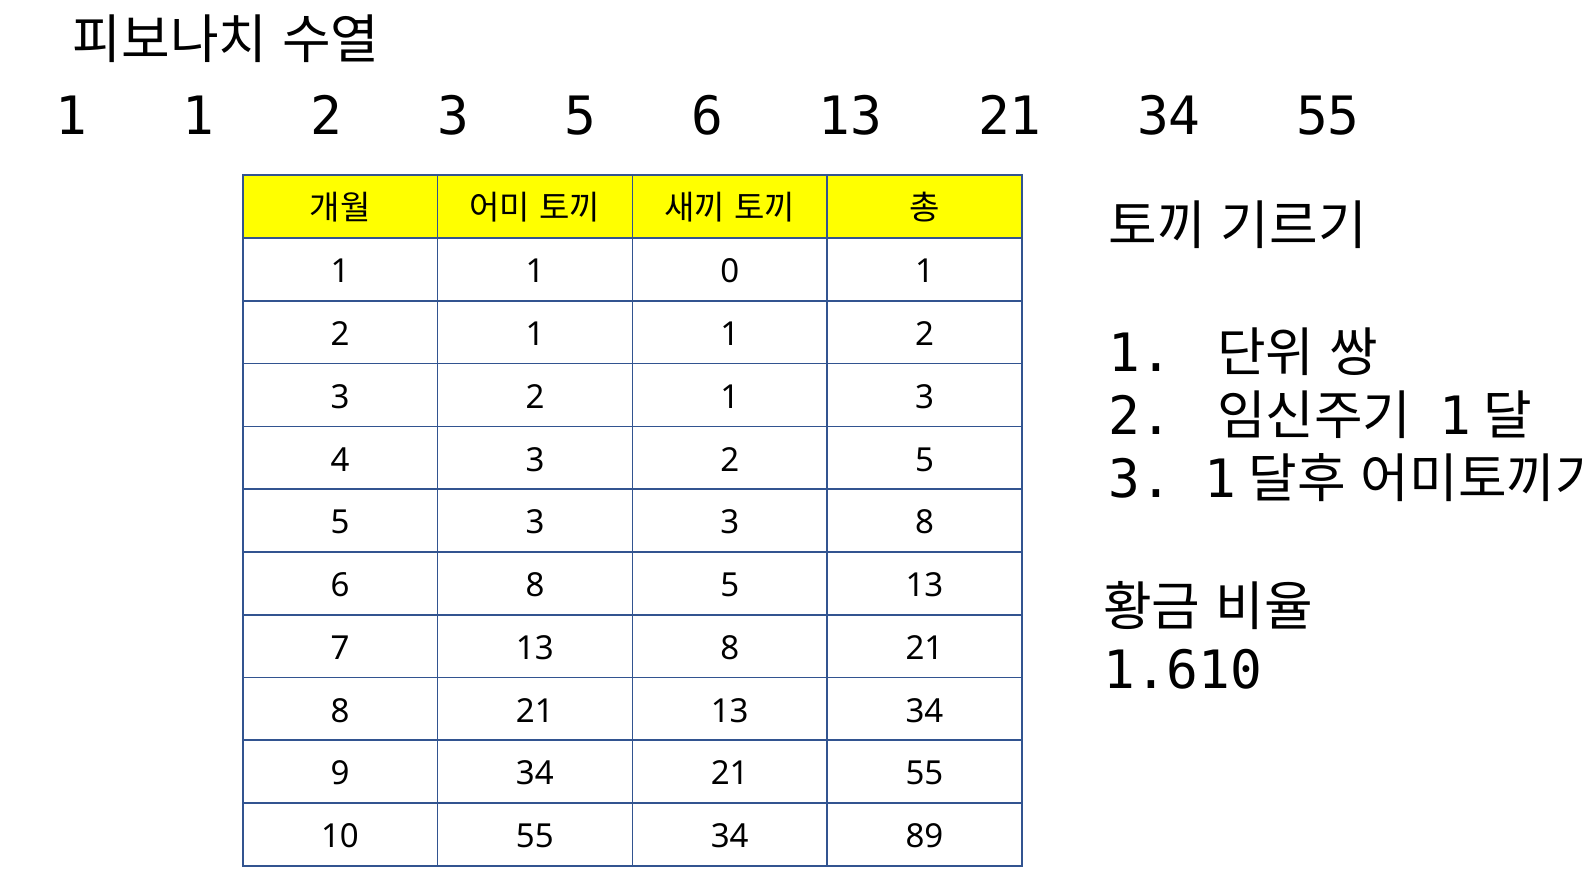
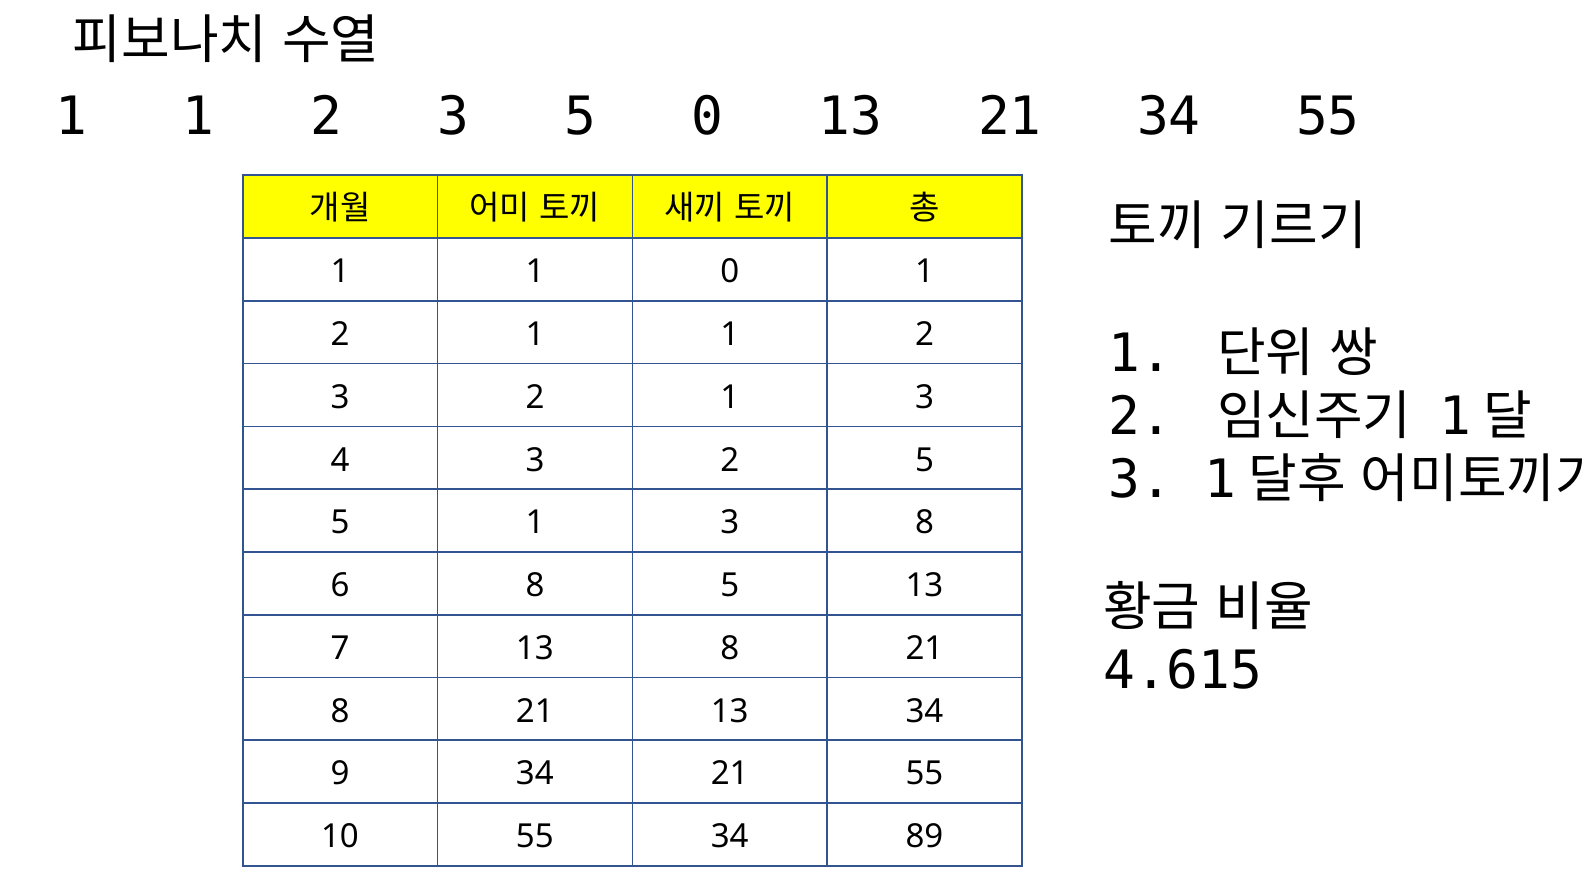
5 6: 6 -> 0 (708, 117)
5 3: 3 -> 1 (535, 523)
1.610: 1.610 -> 4.615 (1183, 671)
